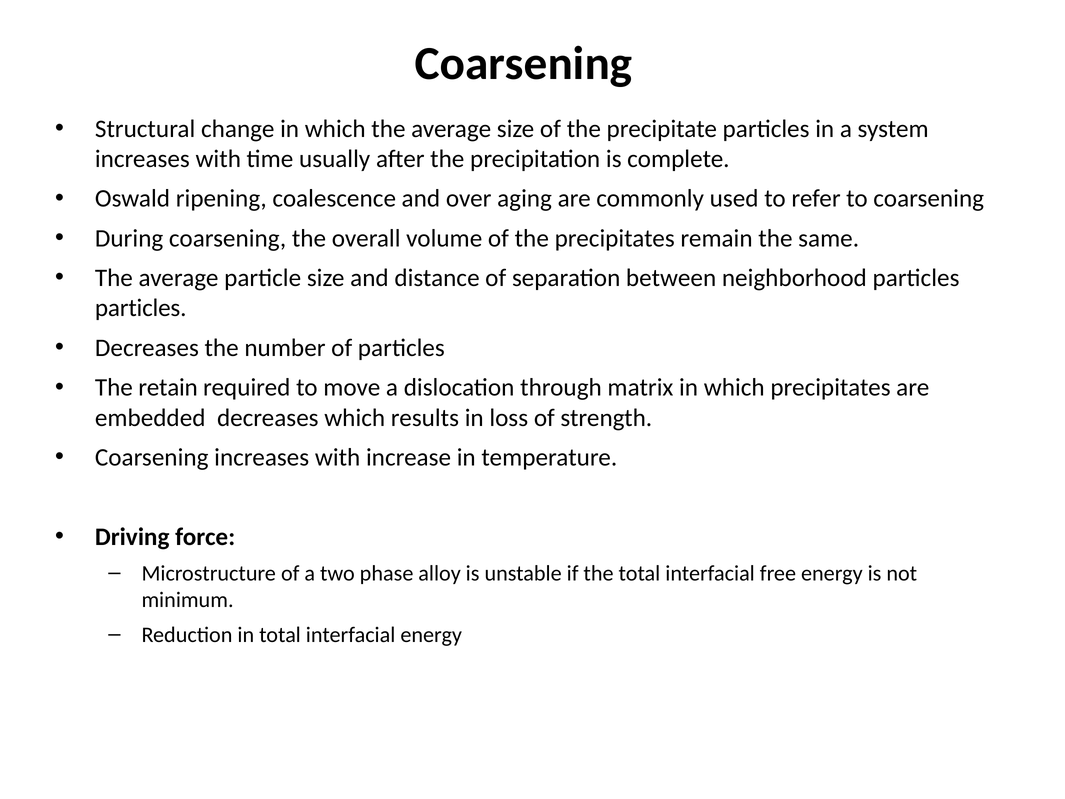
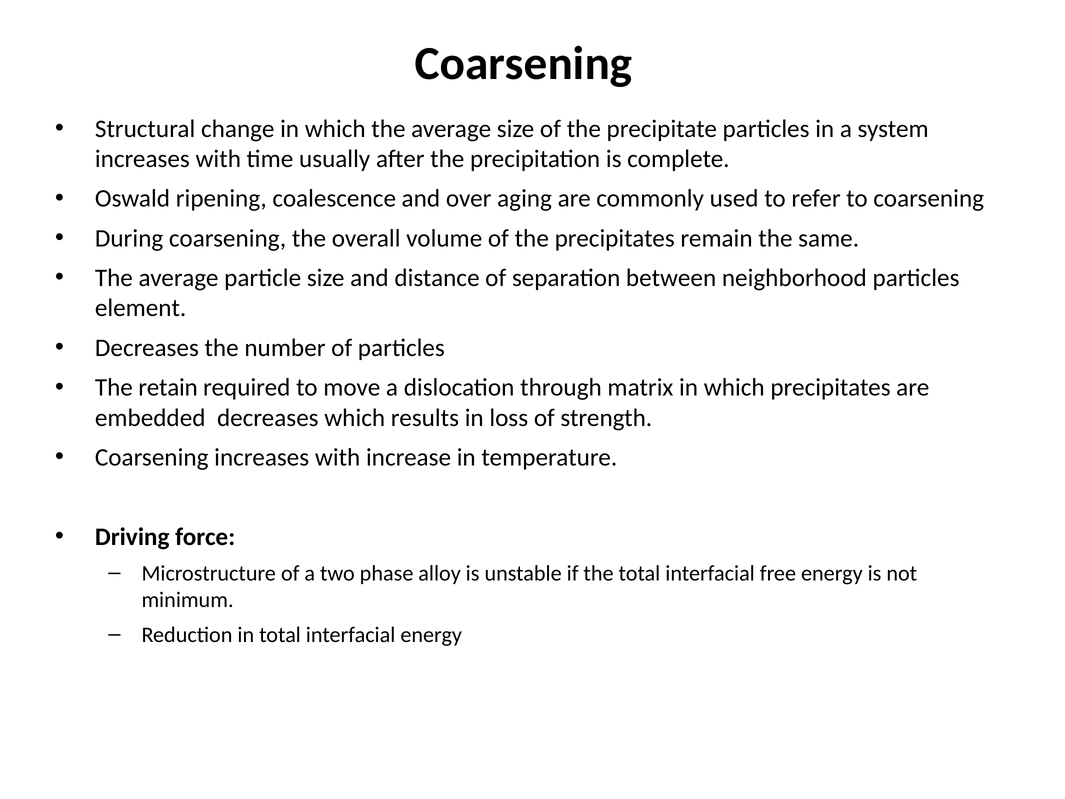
particles: particles -> element (141, 308)
